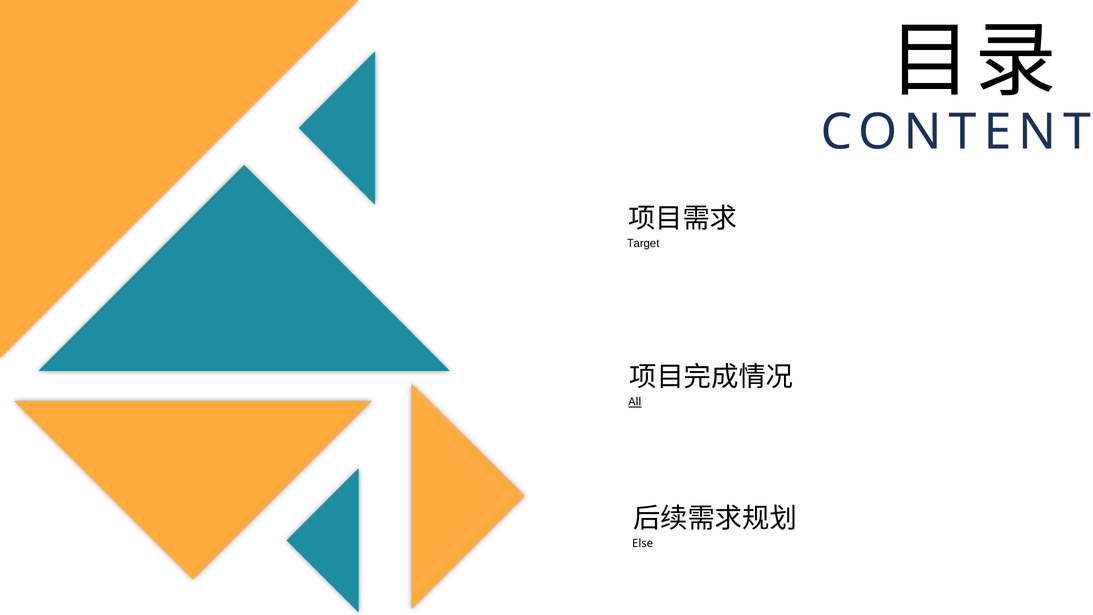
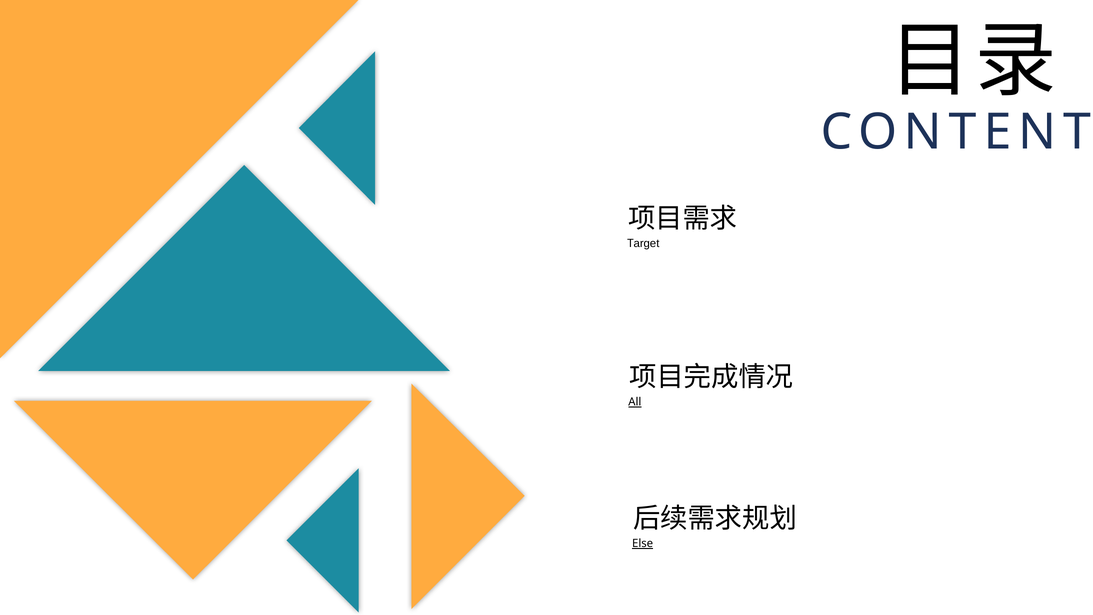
Else underline: none -> present (643, 543)
